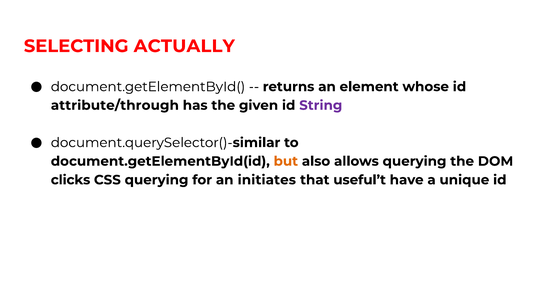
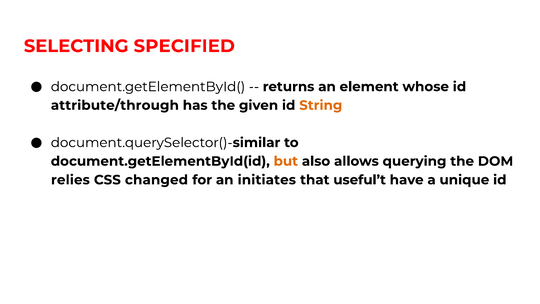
ACTUALLY: ACTUALLY -> SPECIFIED (184, 46)
String colour: purple -> orange (321, 105)
clicks: clicks -> relies (70, 180)
CSS querying: querying -> changed (156, 180)
